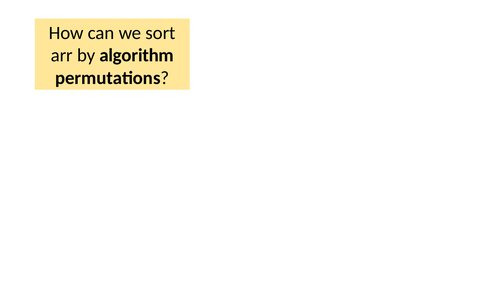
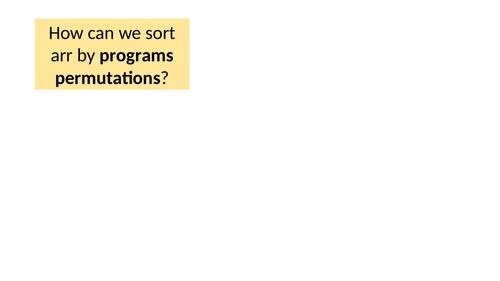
algorithm: algorithm -> programs (137, 55)
